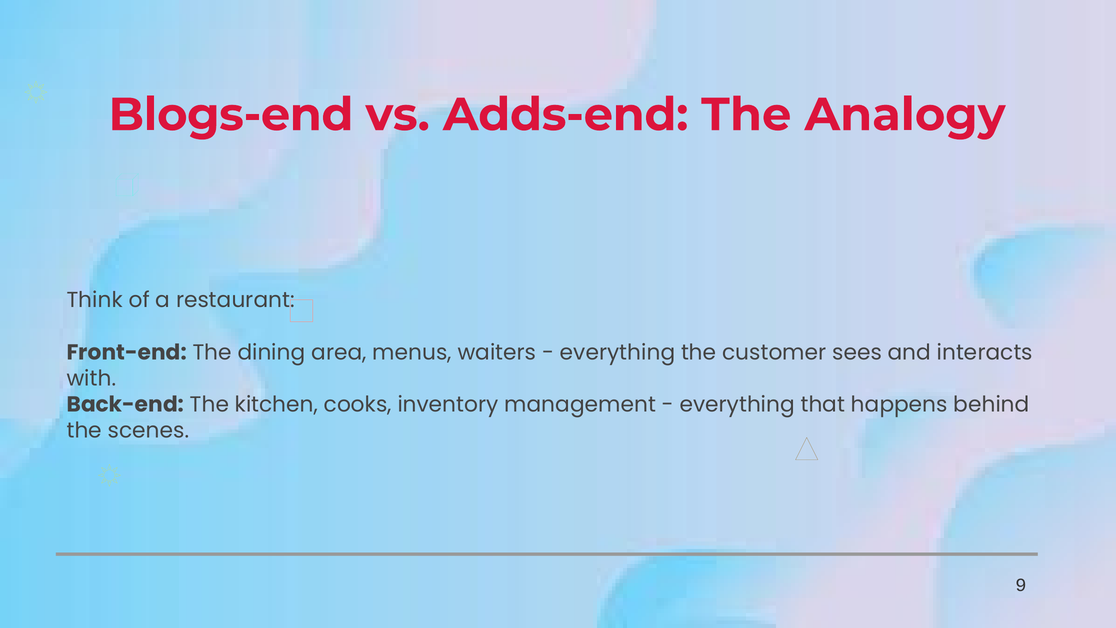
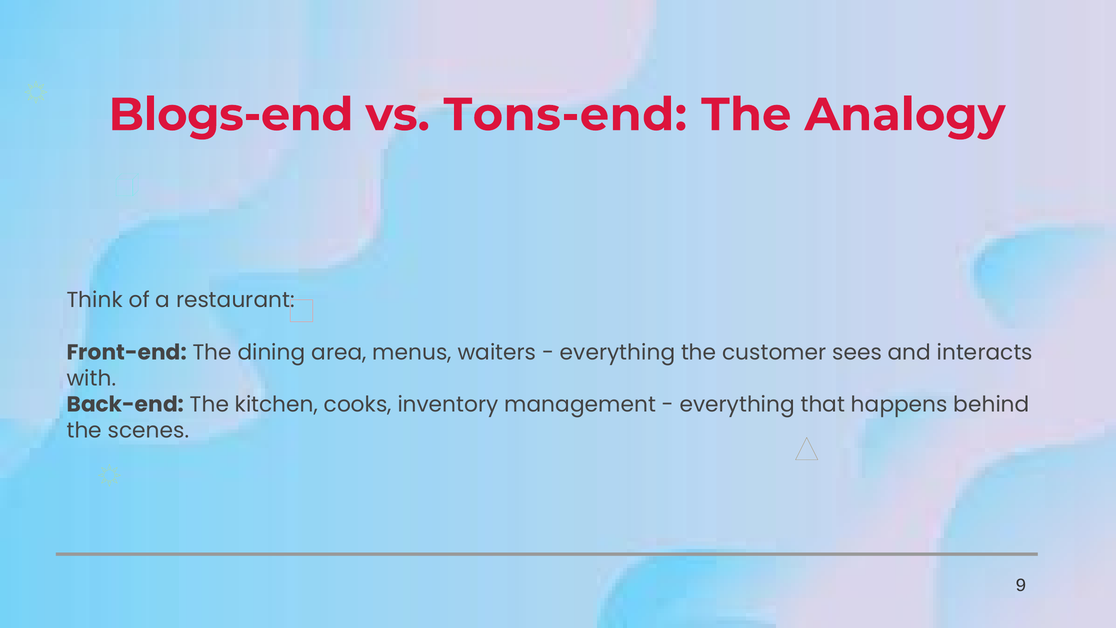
Adds-end: Adds-end -> Tons-end (565, 115)
